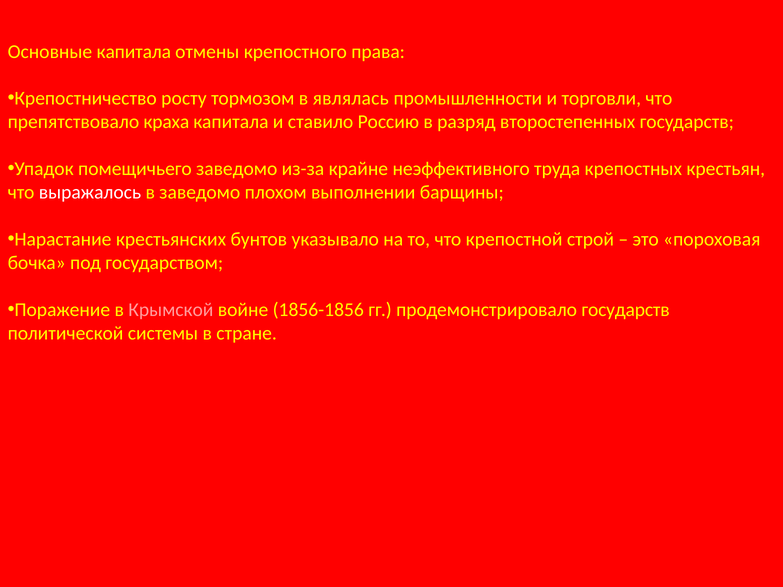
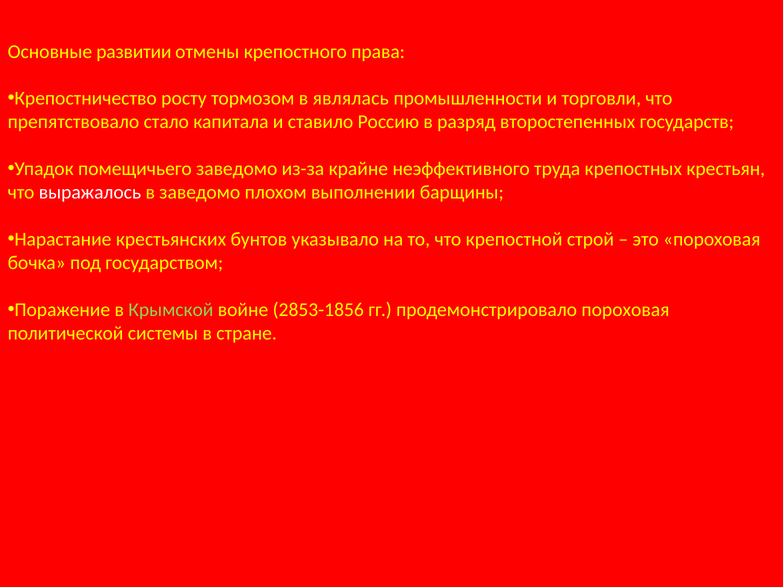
Основные капитала: капитала -> развитии (134, 52)
краха: краха -> стало (166, 122)
Крымской colour: pink -> light green (171, 310)
1856-1856: 1856-1856 -> 2853-1856 (318, 310)
продемонстрировало государств: государств -> пороховая (625, 310)
